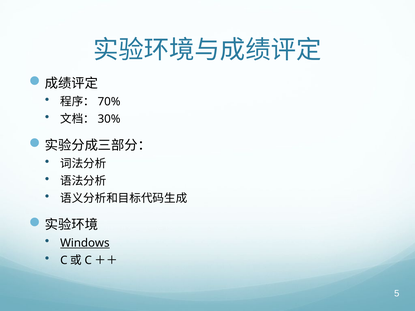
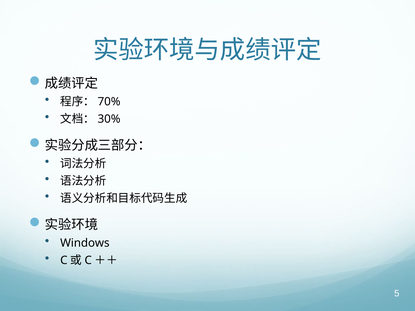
Windows underline: present -> none (85, 243)
